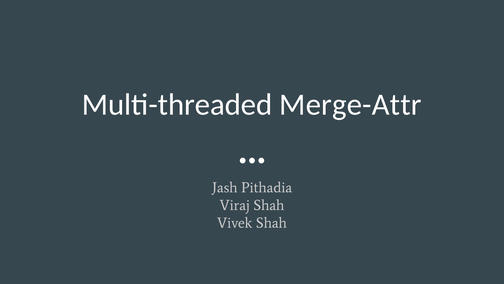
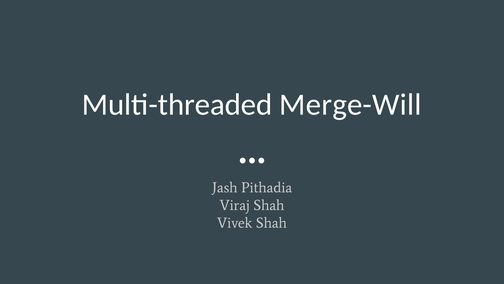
Merge-Attr: Merge-Attr -> Merge-Will (350, 104)
